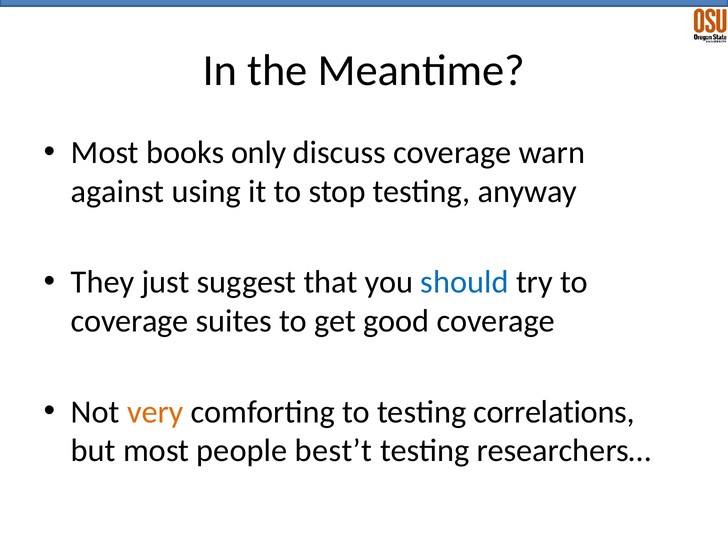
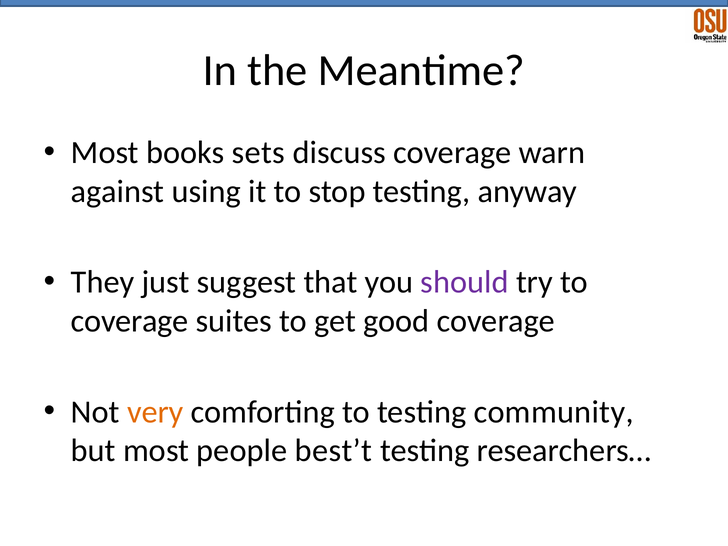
only: only -> sets (258, 153)
should colour: blue -> purple (465, 282)
correlations: correlations -> community (554, 412)
